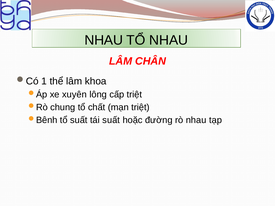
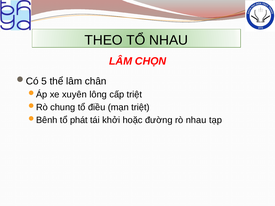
NHAU: NHAU -> THEO (104, 40)
CHÂN: CHÂN -> CHỌN (151, 61)
1: 1 -> 5 (44, 81)
khoa: khoa -> chân (96, 81)
chất: chất -> điều (97, 107)
tổ suất: suất -> phát (79, 120)
tái suất: suất -> khởi (111, 120)
